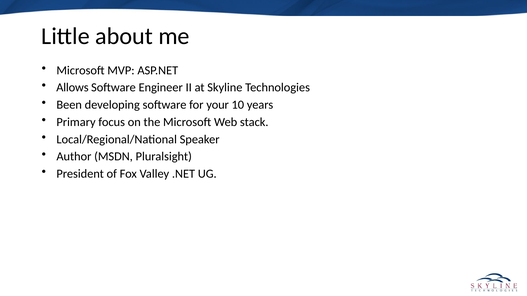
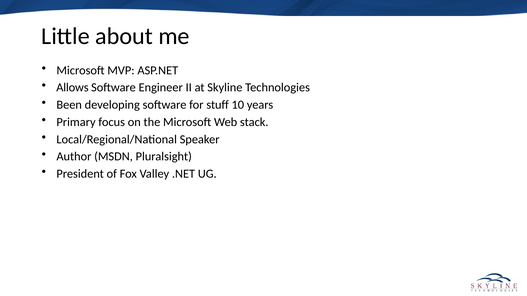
your: your -> stuff (218, 105)
